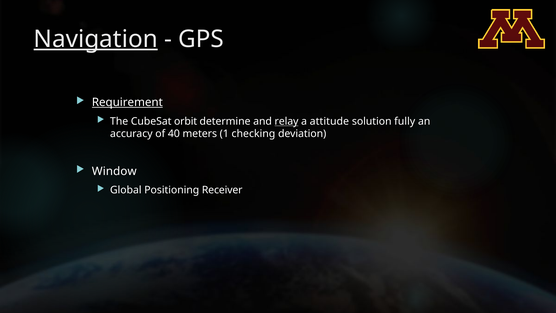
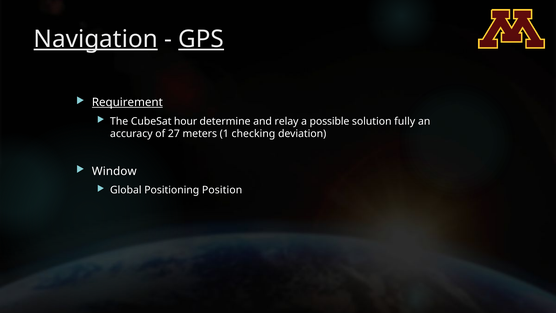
GPS underline: none -> present (201, 39)
orbit: orbit -> hour (186, 121)
relay underline: present -> none (287, 121)
attitude: attitude -> possible (329, 121)
40: 40 -> 27 (174, 134)
Receiver: Receiver -> Position (222, 190)
